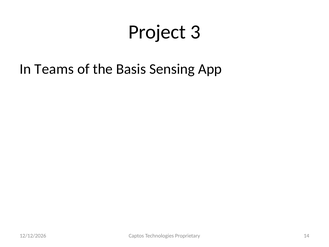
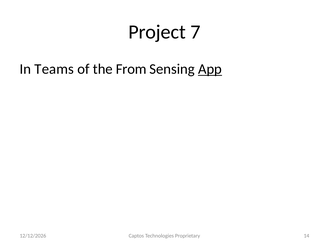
3: 3 -> 7 (196, 32)
Basis: Basis -> From (131, 69)
App underline: none -> present (210, 69)
